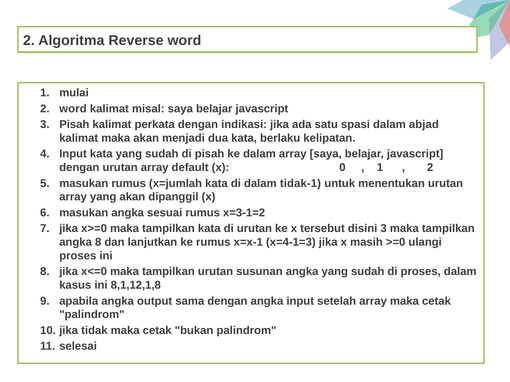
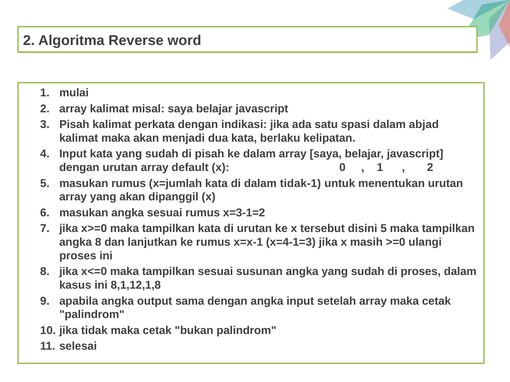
2 word: word -> array (73, 109)
disini 3: 3 -> 5 (384, 229)
tampilkan urutan: urutan -> sesuai (215, 272)
